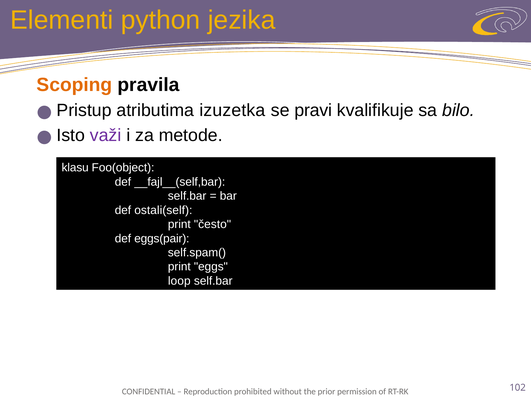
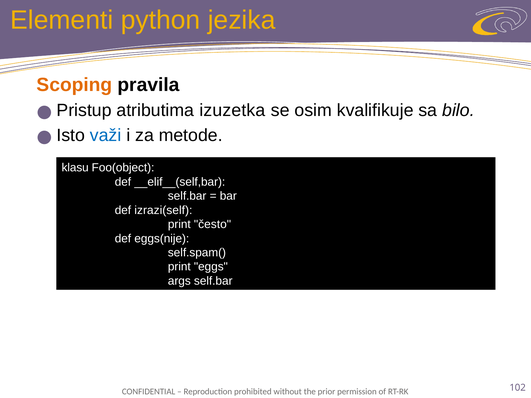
pravi: pravi -> osim (313, 111)
važi colour: purple -> blue (106, 135)
__fajl__(self,bar: __fajl__(self,bar -> __elif__(self,bar (180, 182)
ostali(self: ostali(self -> izrazi(self (163, 210)
eggs(pair: eggs(pair -> eggs(nije (162, 239)
loop: loop -> args (179, 281)
